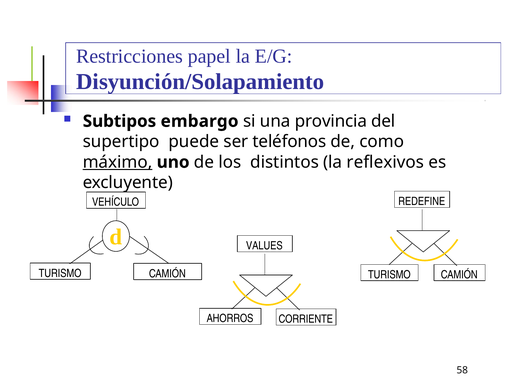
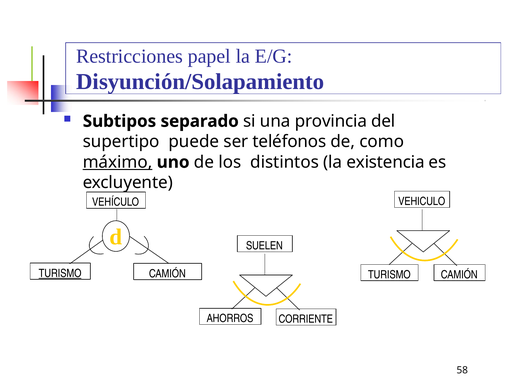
embargo: embargo -> separado (200, 121)
reflexivos: reflexivos -> existencia (385, 162)
REDEFINE: REDEFINE -> VEHICULO (422, 201)
VALUES: VALUES -> SUELEN (264, 246)
TURISMO underline: none -> present (60, 273)
